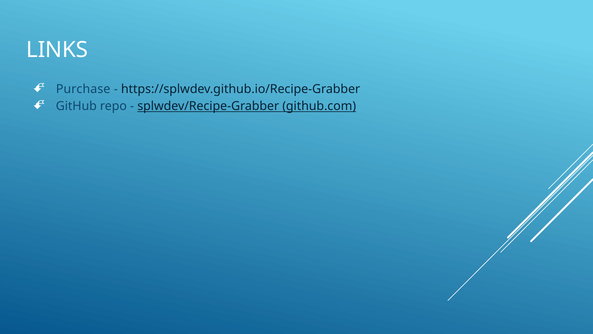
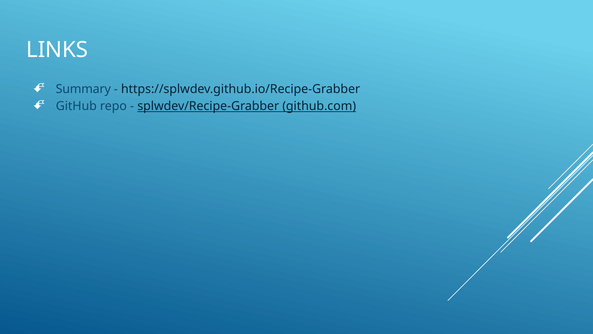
Purchase: Purchase -> Summary (83, 89)
